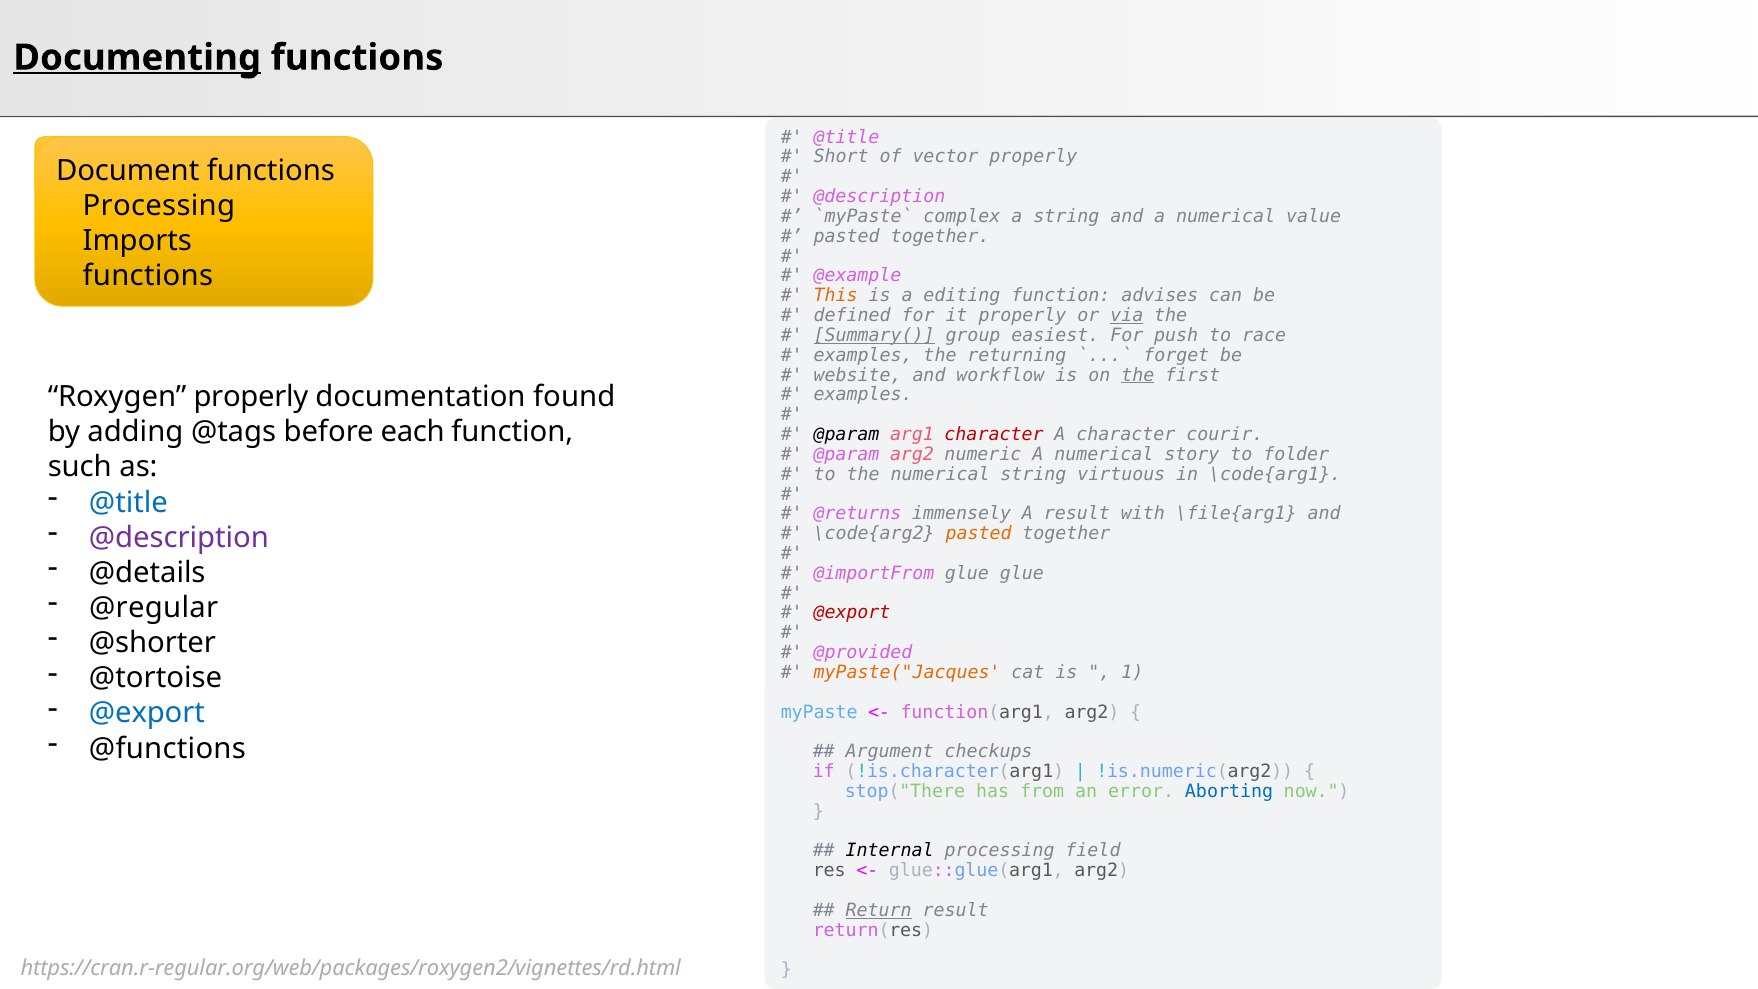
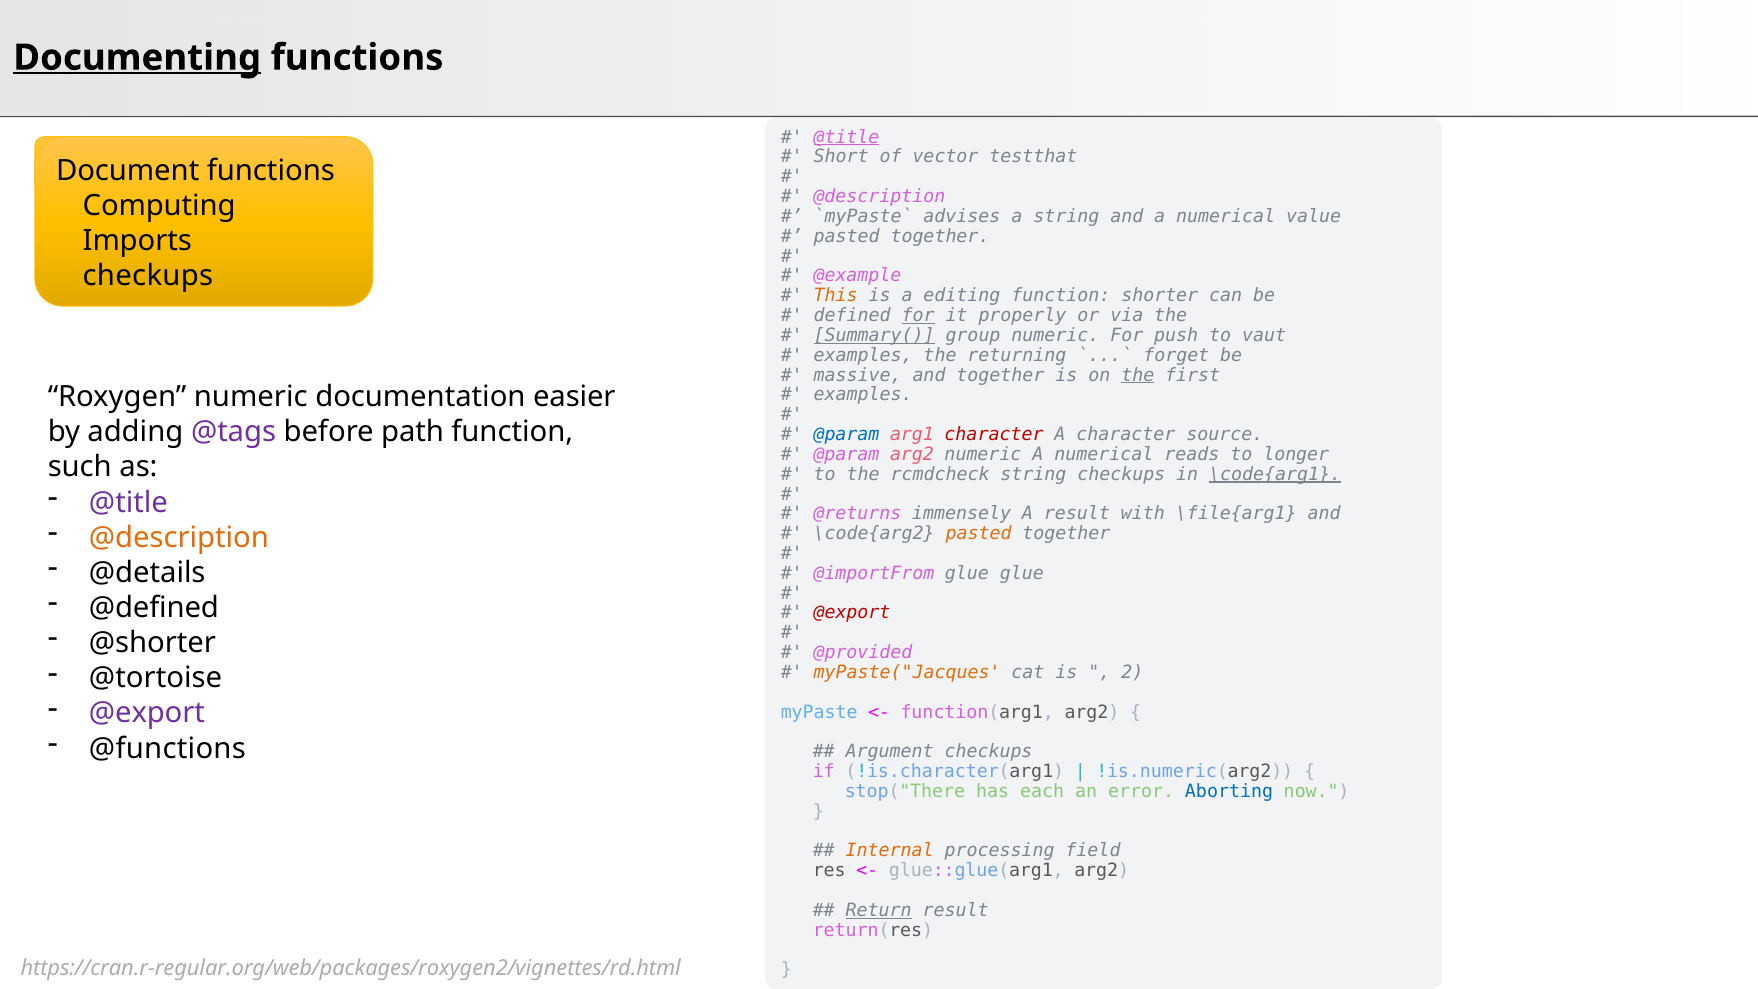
@title underline: none -> present (846, 137)
vector properly: properly -> testthat (1033, 157)
Processing: Processing -> Computing (159, 206)
complex: complex -> advises (962, 216)
functions: functions -> checkups (148, 276)
advises: advises -> shorter (1160, 296)
for underline: none -> present (918, 315)
via underline: present -> none (1127, 315)
group easiest: easiest -> numeric (1055, 335)
race: race -> vaut (1264, 335)
website: website -> massive (858, 375)
and workflow: workflow -> together (1000, 375)
Roxygen properly: properly -> numeric (251, 397)
found: found -> easier (574, 397)
@tags colour: black -> purple (234, 432)
each: each -> path (413, 432)
@param colour: black -> blue (846, 434)
courir: courir -> source (1225, 434)
story: story -> reads (1192, 454)
folder: folder -> longer (1296, 454)
the numerical: numerical -> rcmdcheck (940, 474)
string virtuous: virtuous -> checkups (1121, 474)
\code{arg1 underline: none -> present (1275, 474)
@title colour: blue -> purple (128, 502)
@description colour: purple -> orange (179, 538)
@regular: @regular -> @defined (154, 608)
1: 1 -> 2 (1132, 672)
@export colour: blue -> purple (147, 713)
from: from -> each (1042, 791)
Internal colour: black -> orange (890, 851)
